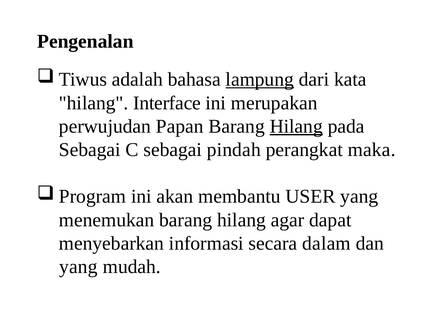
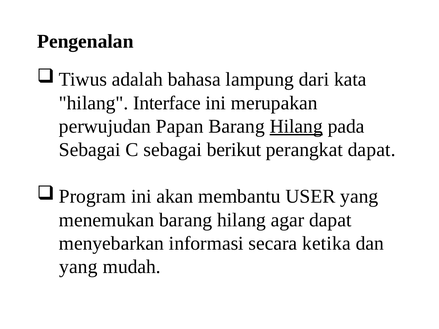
lampung underline: present -> none (260, 80)
pindah: pindah -> berikut (234, 150)
perangkat maka: maka -> dapat (372, 150)
dalam: dalam -> ketika (326, 244)
